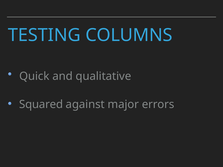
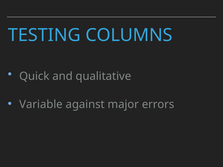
Squared: Squared -> Variable (41, 104)
